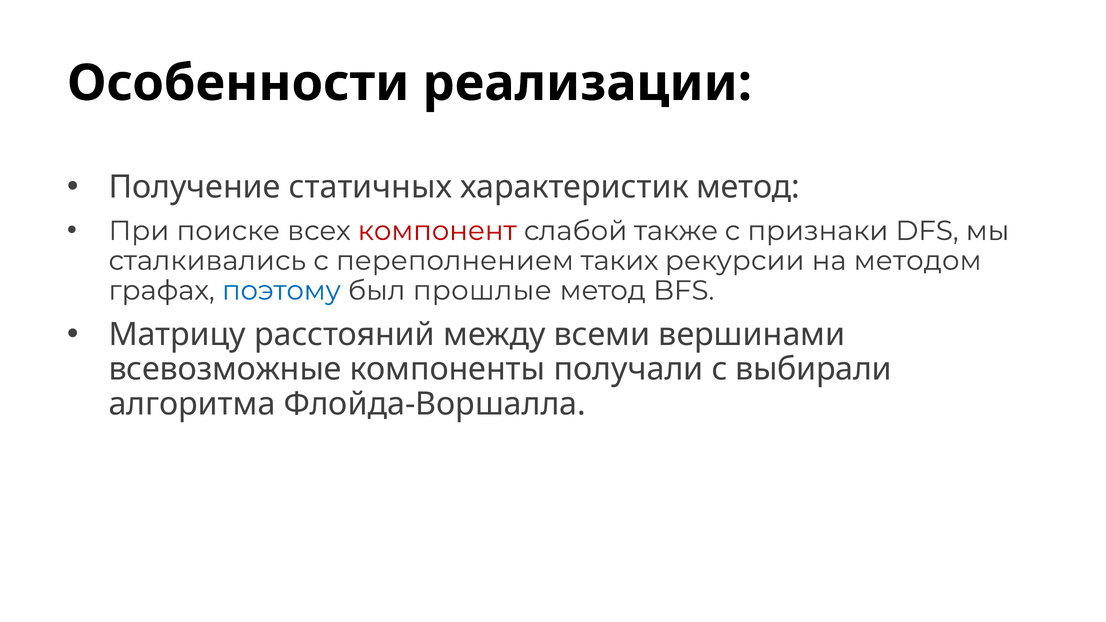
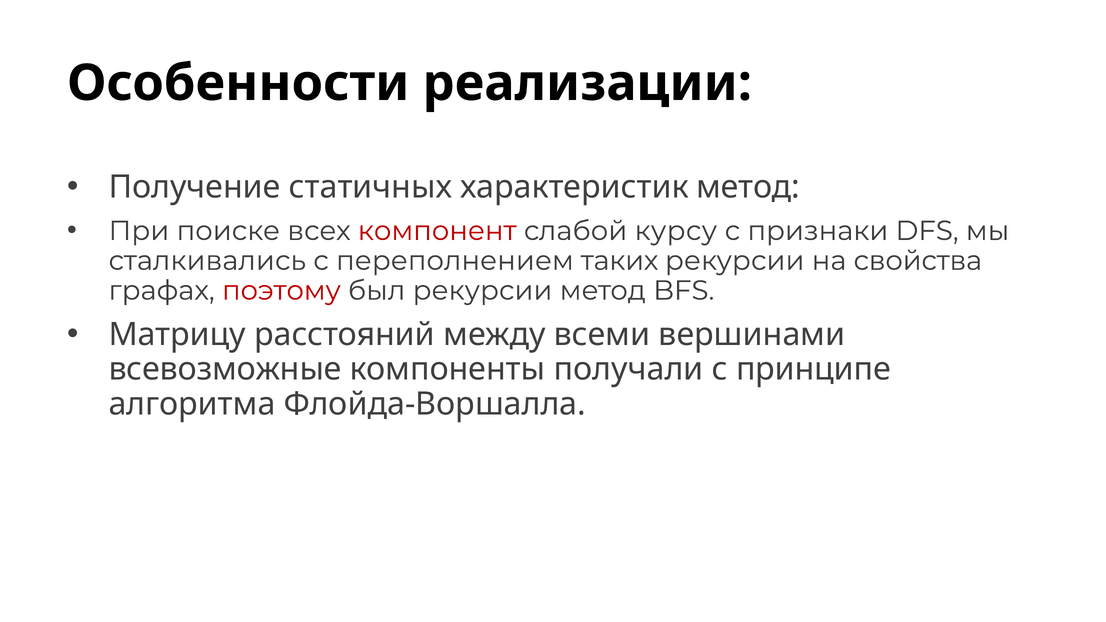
также: также -> курсу (676, 231)
методом: методом -> свойства (918, 261)
поэтому colour: blue -> red (281, 291)
был прошлые: прошлые -> рекурсии (483, 291)
выбирали: выбирали -> принципе (813, 369)
